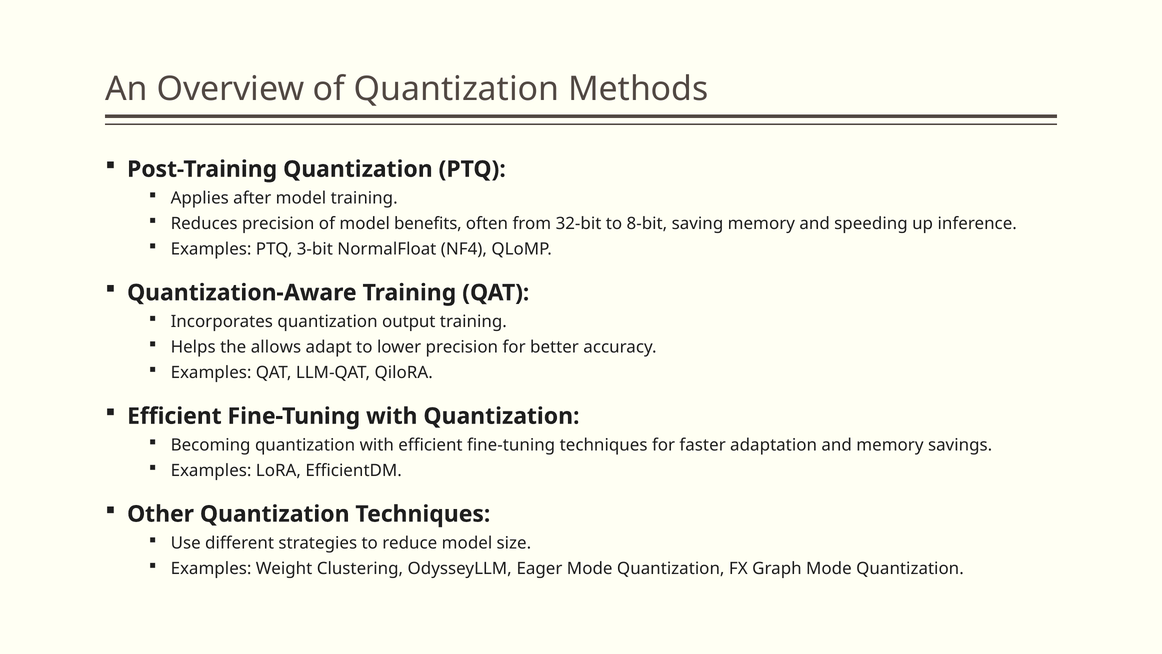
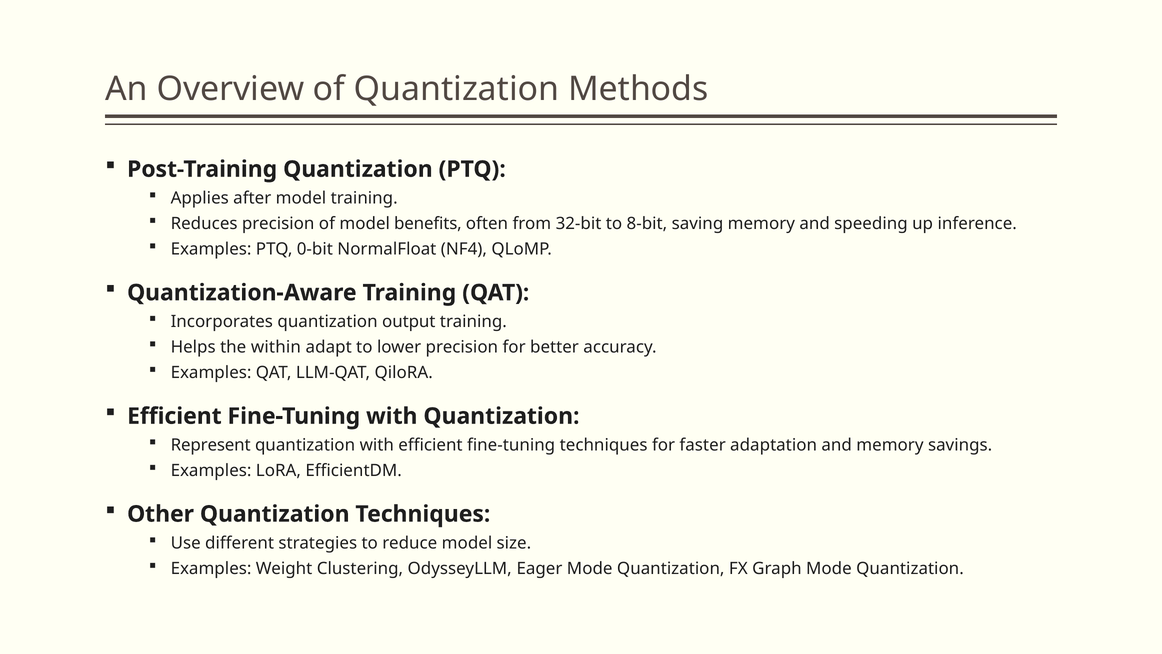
3-bit: 3-bit -> 0-bit (315, 249)
allows: allows -> within (276, 347)
Becoming: Becoming -> Represent (211, 445)
